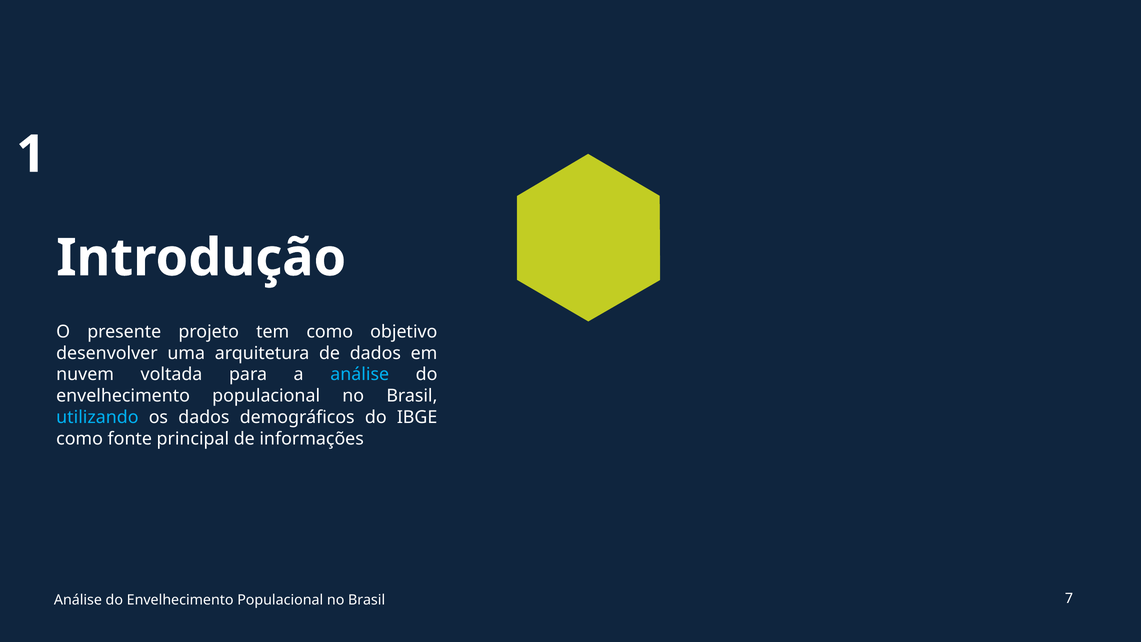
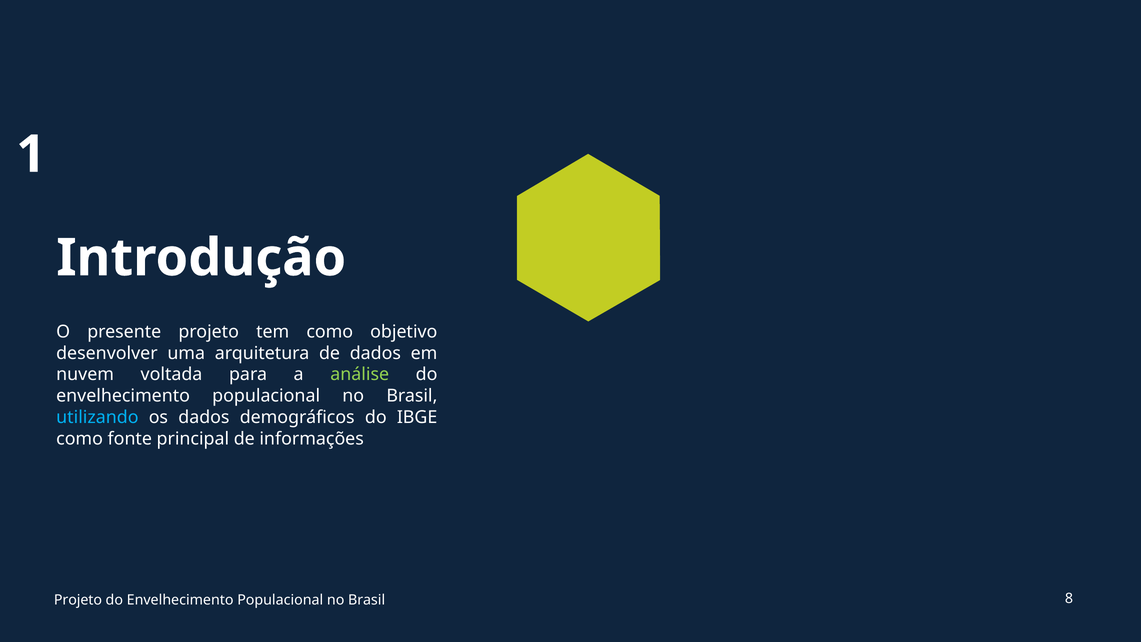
análise colour: light blue -> light green (360, 374)
Análise: Análise -> Projeto (78, 600)
7: 7 -> 8 (1069, 599)
